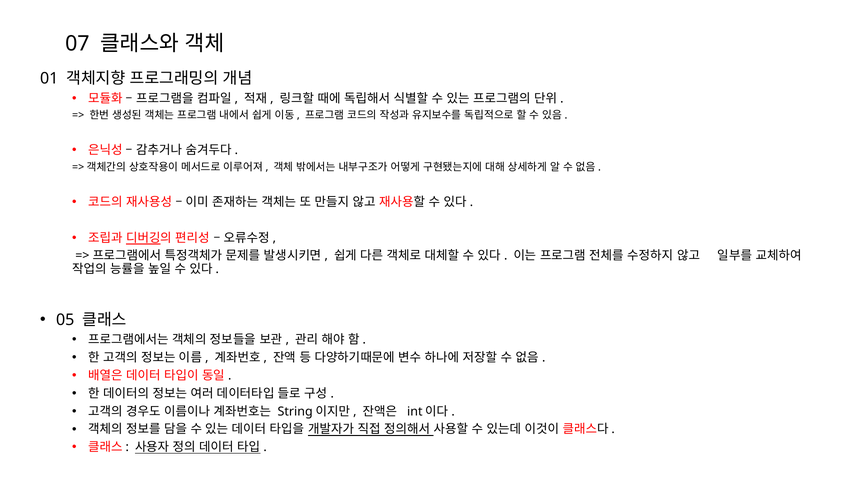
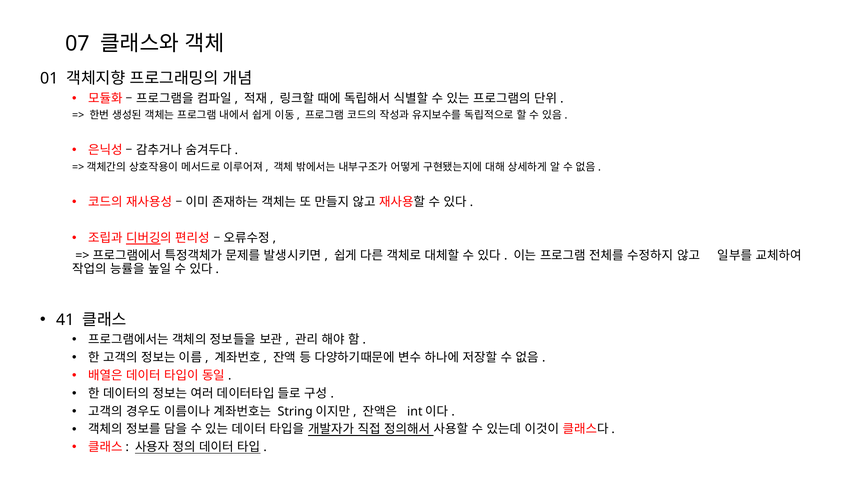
05: 05 -> 41 (65, 320)
